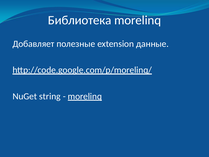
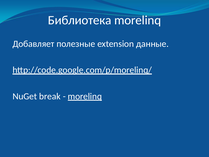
string: string -> break (50, 96)
